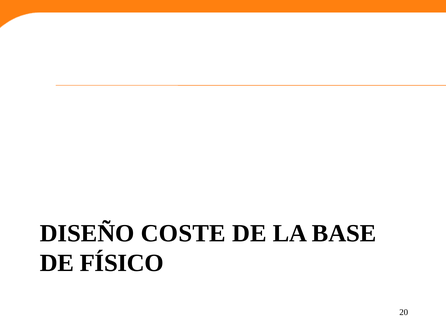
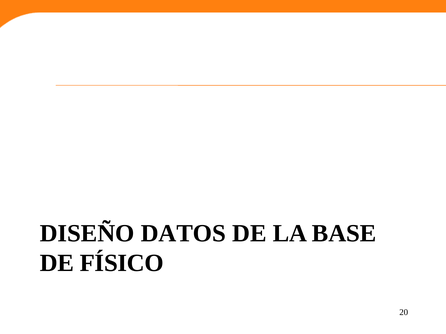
COSTE: COSTE -> DATOS (183, 234)
